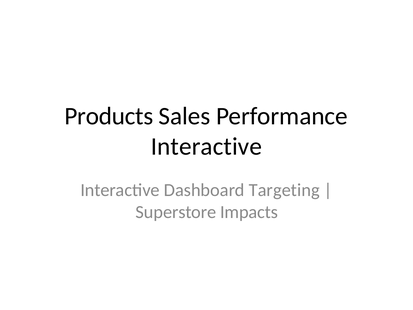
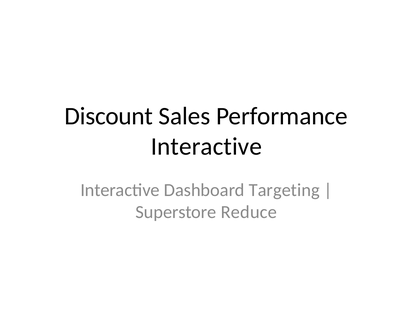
Products: Products -> Discount (109, 116)
Impacts: Impacts -> Reduce (249, 212)
